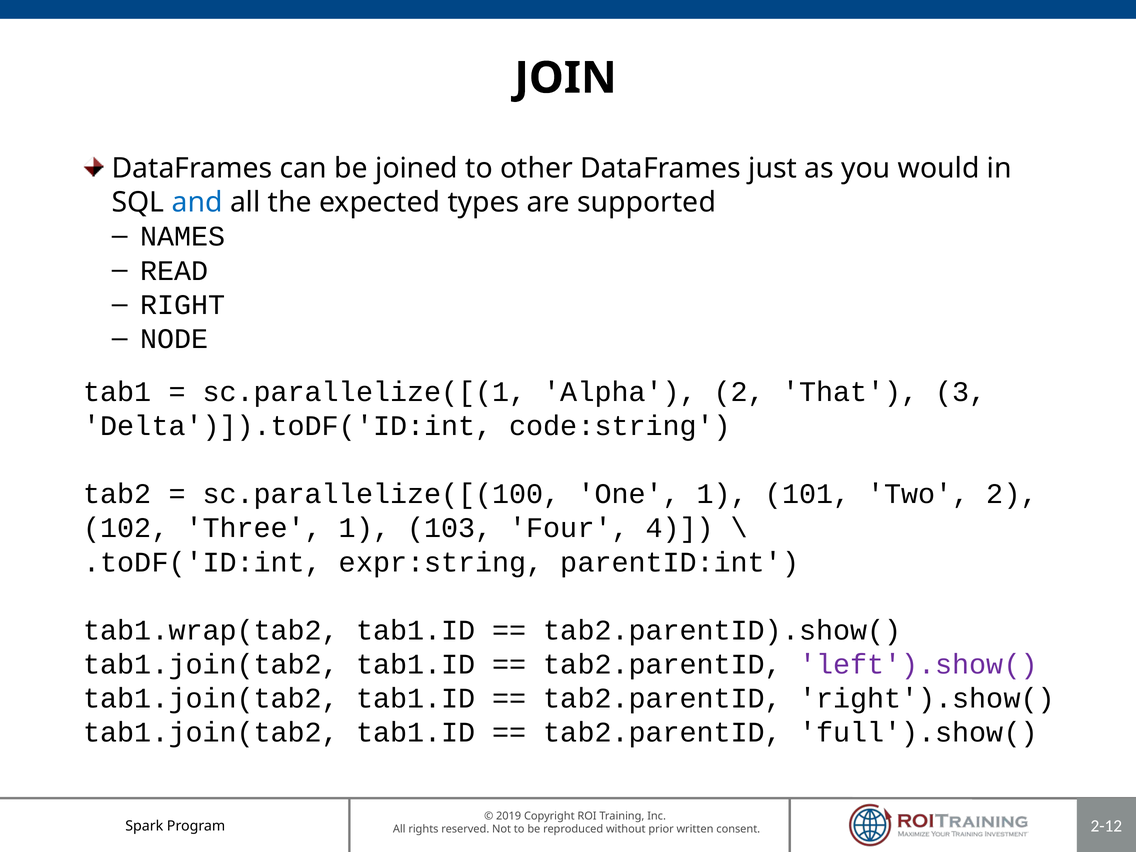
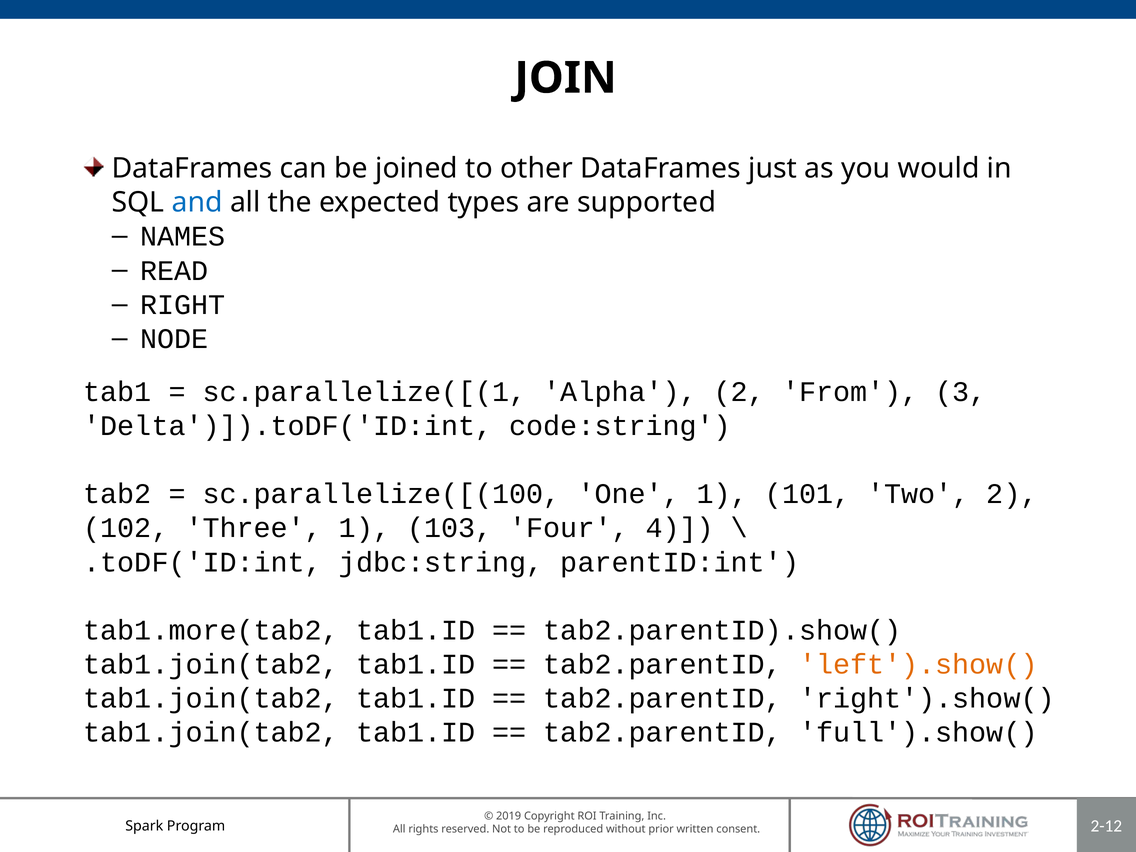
That: That -> From (850, 392)
expr:string: expr:string -> jdbc:string (441, 562)
tab1.wrap(tab2: tab1.wrap(tab2 -> tab1.more(tab2 (211, 630)
left').show( colour: purple -> orange (918, 664)
